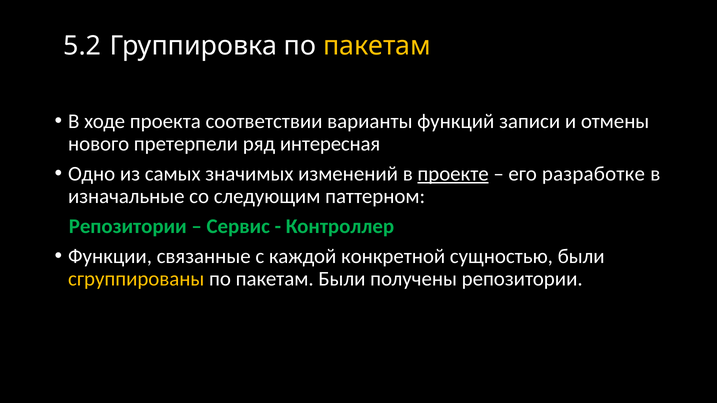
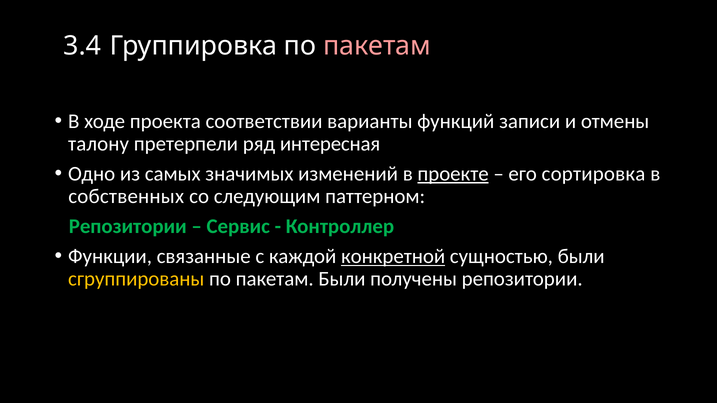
5.2: 5.2 -> 3.4 (82, 46)
пакетам colour: yellow -> pink (377, 46)
нового: нового -> талону (99, 144)
разработке: разработке -> сортировка (593, 174)
изначальные: изначальные -> собственных (126, 196)
конкретной underline: none -> present (393, 257)
